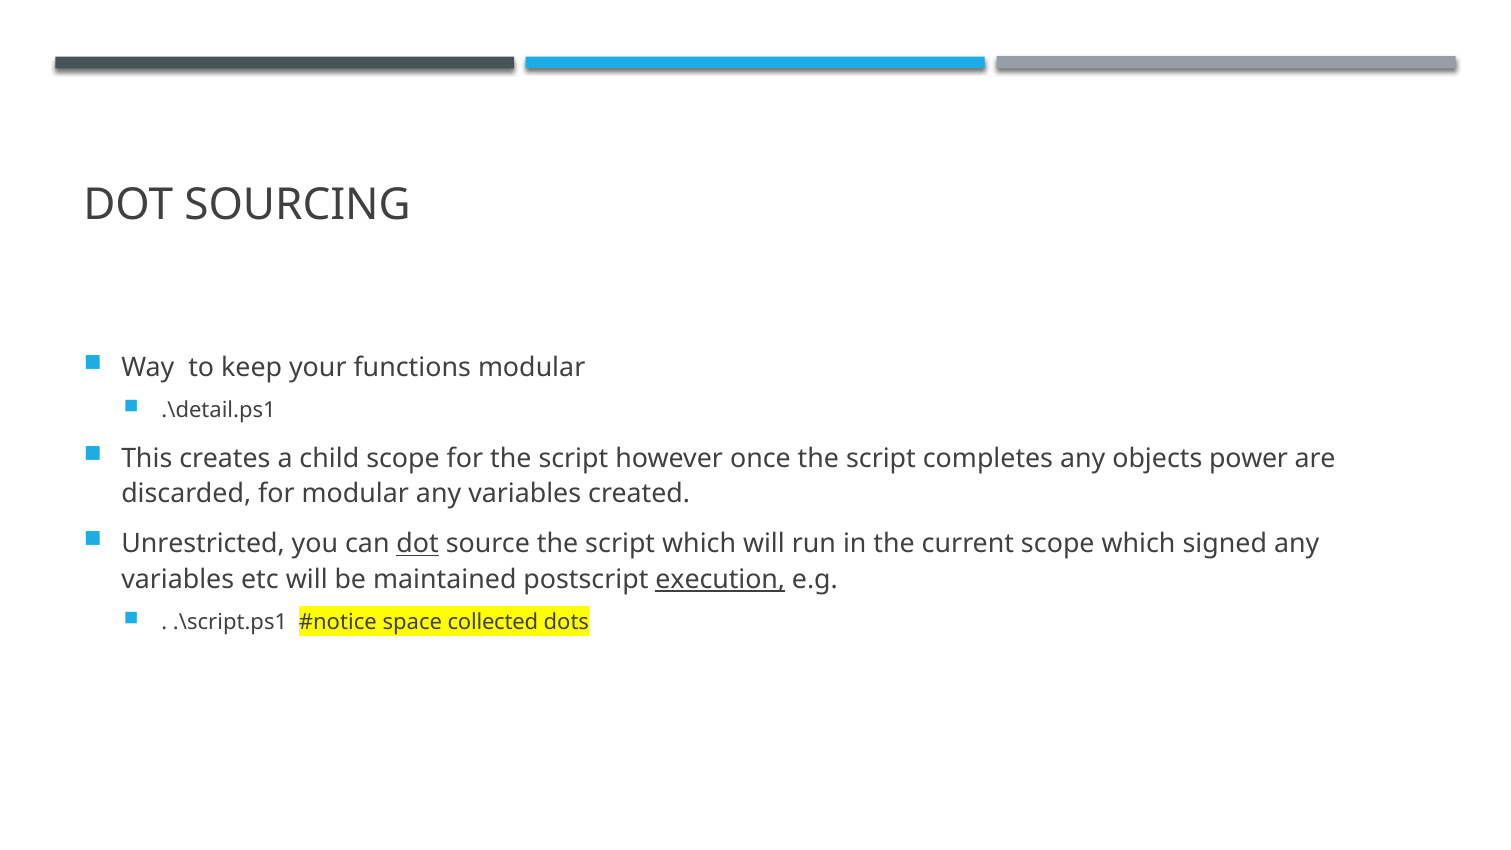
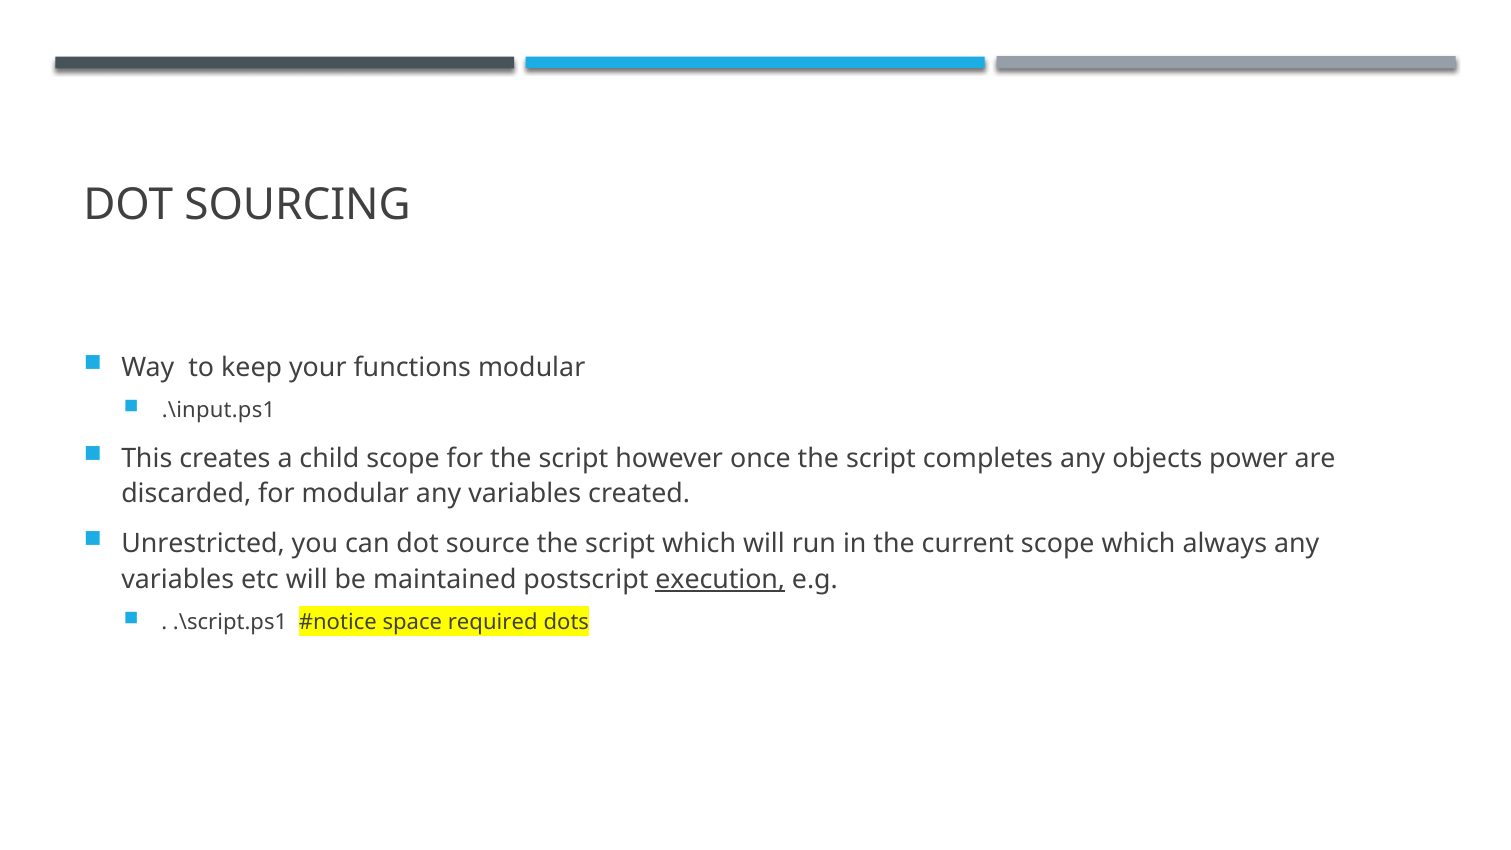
.\detail.ps1: .\detail.ps1 -> .\input.ps1 (218, 411)
dot underline: present -> none (418, 544)
signed: signed -> always (1225, 544)
collected: collected -> required (493, 622)
